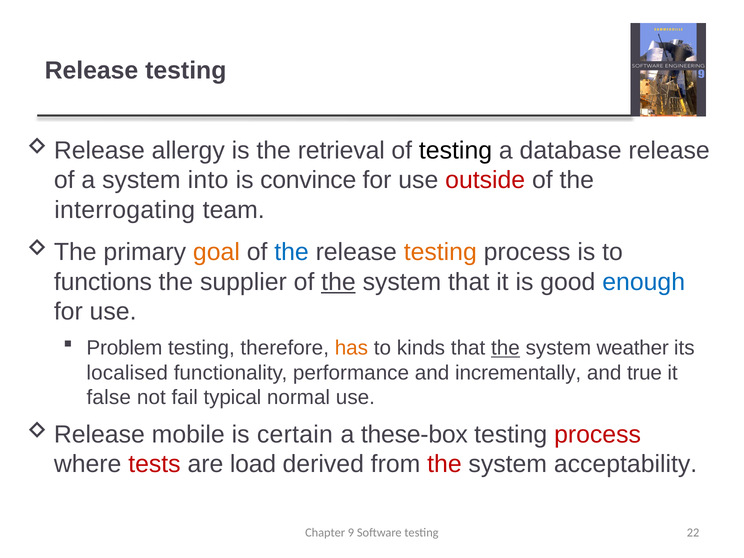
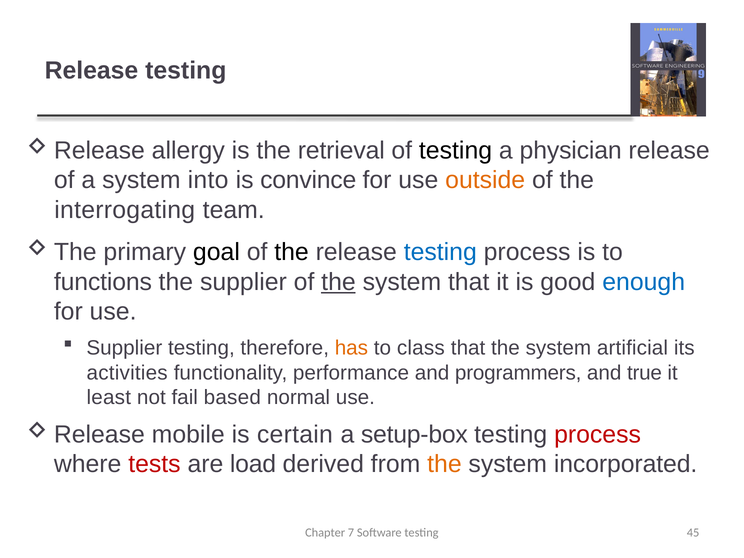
database: database -> physician (571, 150)
outside colour: red -> orange (485, 180)
goal colour: orange -> black (216, 252)
the colour: blue -> black (292, 252)
testing colour: orange -> blue (440, 252)
Problem: Problem -> Supplier (124, 348)
kinds: kinds -> class (421, 348)
the underline: present -> none (505, 348)
weather: weather -> artificial (633, 348)
localised: localised -> activities (127, 373)
incrementally: incrementally -> programmers (518, 373)
false: false -> least (109, 398)
typical: typical -> based (232, 398)
these-box: these-box -> setup-box (414, 435)
the colour: red -> orange (444, 464)
acceptability: acceptability -> incorporated (626, 464)
9: 9 -> 7 (351, 533)
22: 22 -> 45 (693, 533)
